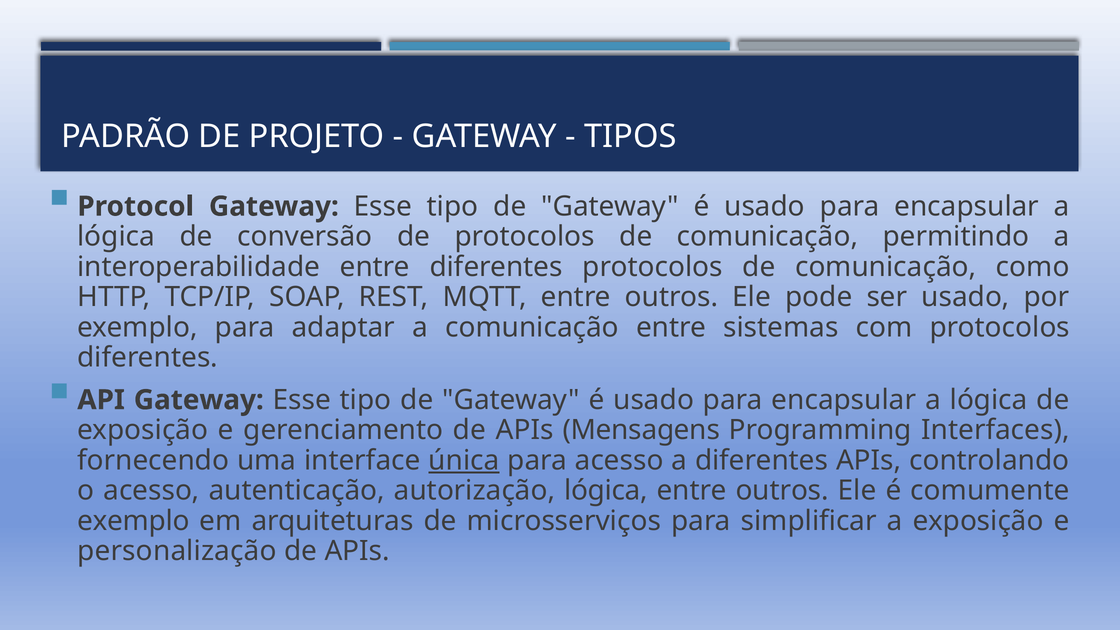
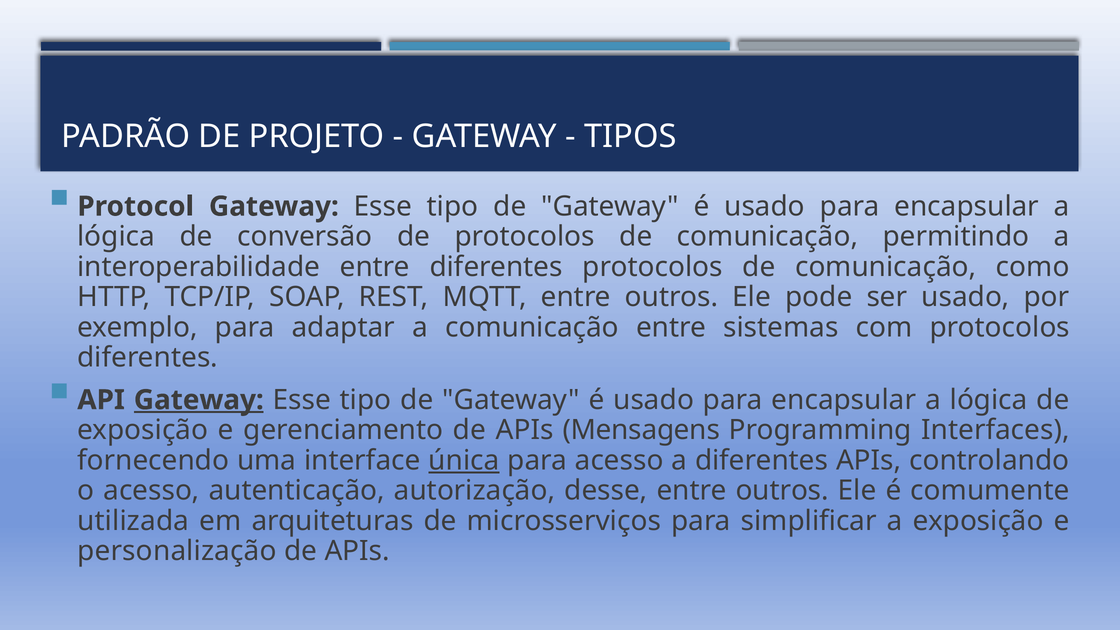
Gateway underline: none -> present (199, 400)
autorização lógica: lógica -> desse (606, 491)
exemplo: exemplo -> utilizada (133, 521)
